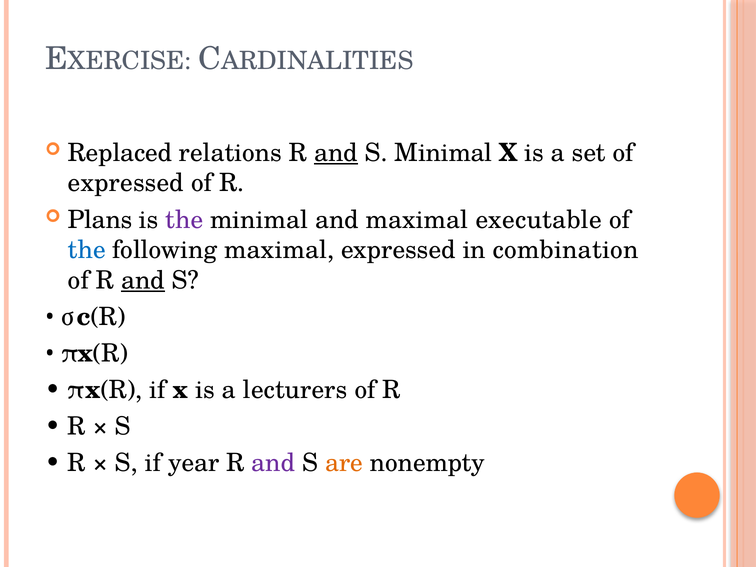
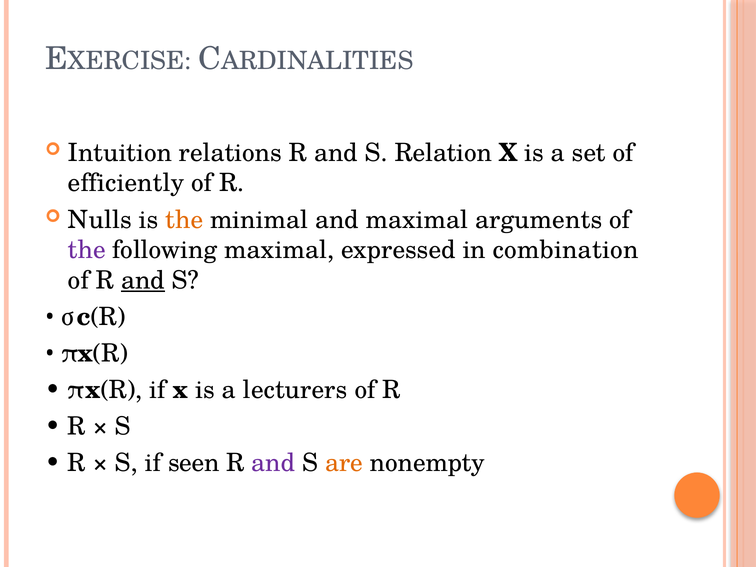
Replaced: Replaced -> Intuition (120, 153)
and underline: present -> none (336, 153)
S Minimal: Minimal -> Relation (443, 153)
expressed: expressed -> efficiently (126, 183)
Plans: Plans -> Nulls (100, 220)
the colour: purple -> orange (184, 220)
executable: executable -> arguments (539, 220)
the colour: blue -> purple (87, 250)
year: year -> seen (194, 463)
